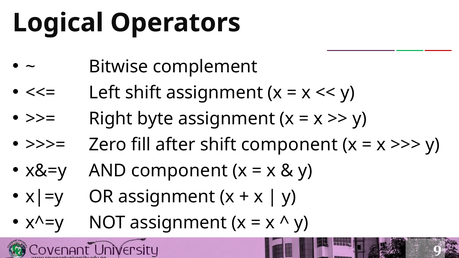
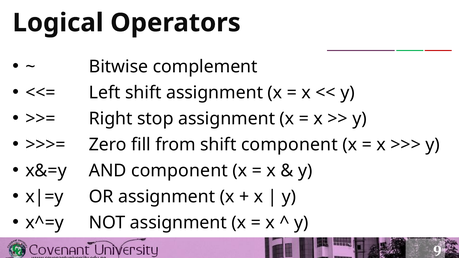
byte: byte -> stop (155, 119)
after: after -> from (176, 145)
